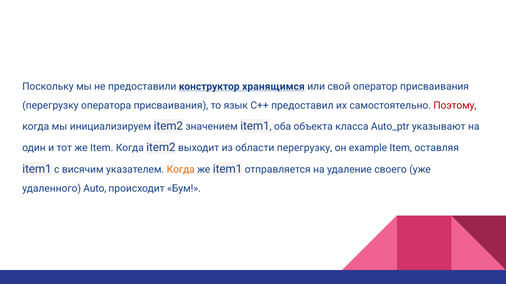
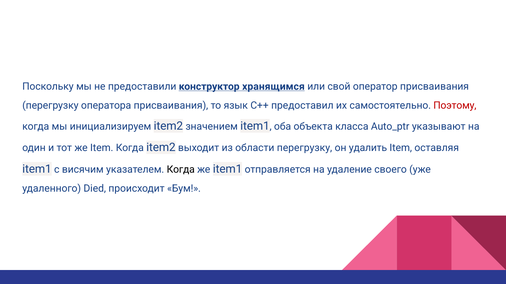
example: example -> удалить (368, 148)
Когда colour: orange -> black (181, 170)
Auto: Auto -> Died (95, 189)
